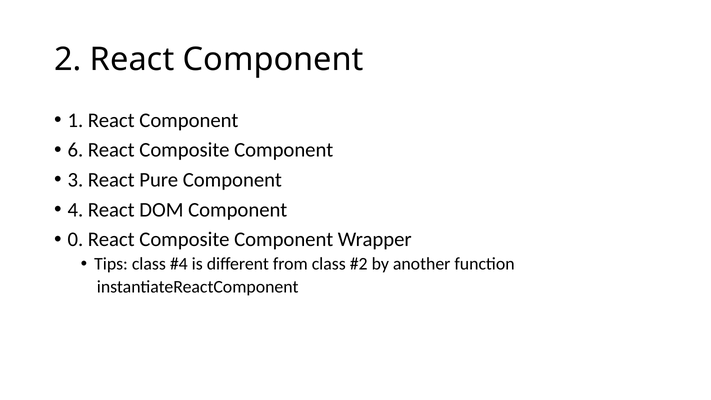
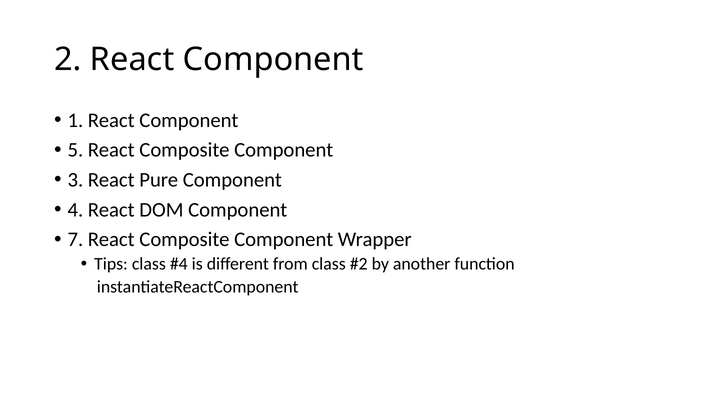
6: 6 -> 5 (75, 150)
0: 0 -> 7 (75, 239)
